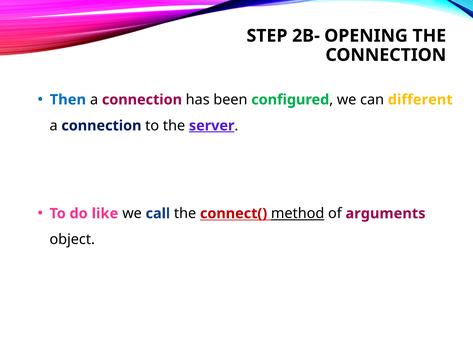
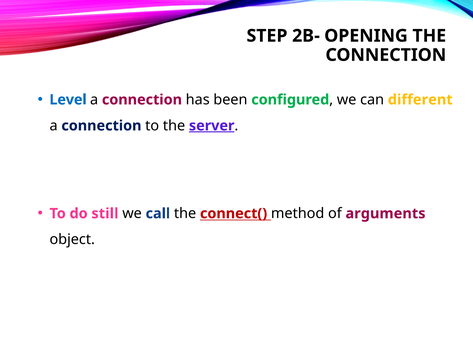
Then: Then -> Level (68, 100)
like: like -> still (105, 213)
method underline: present -> none (298, 213)
